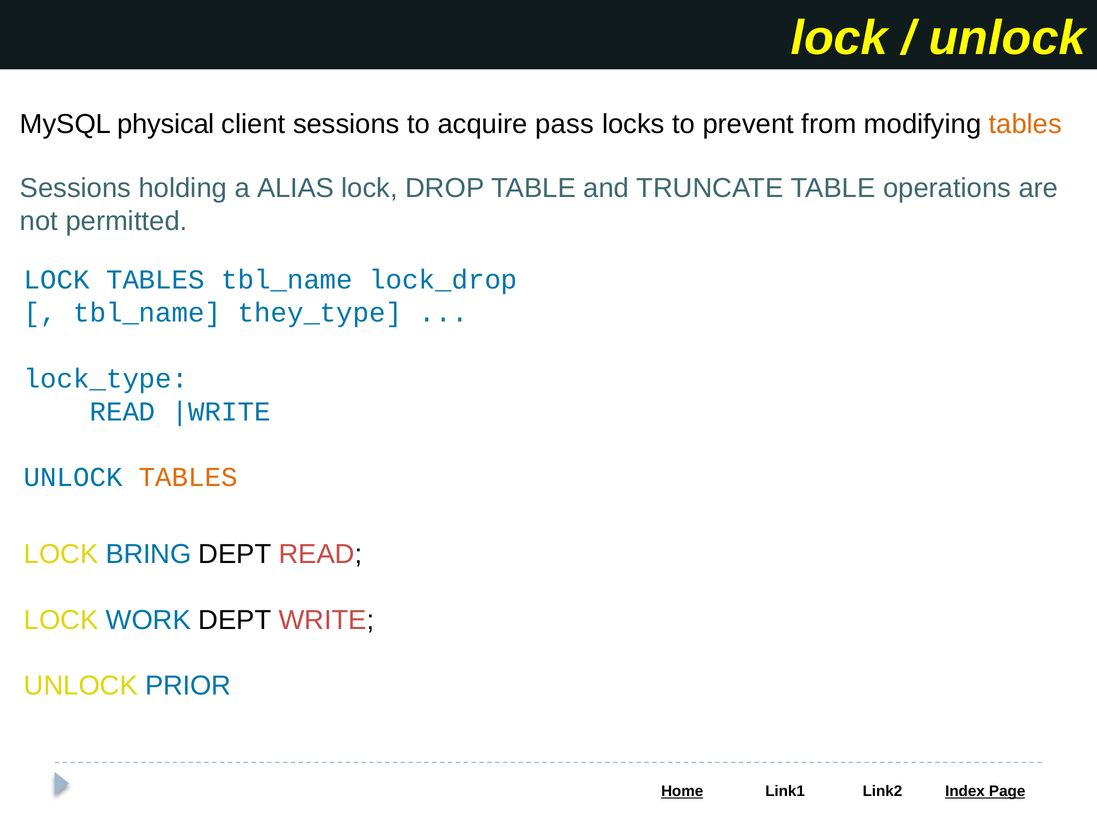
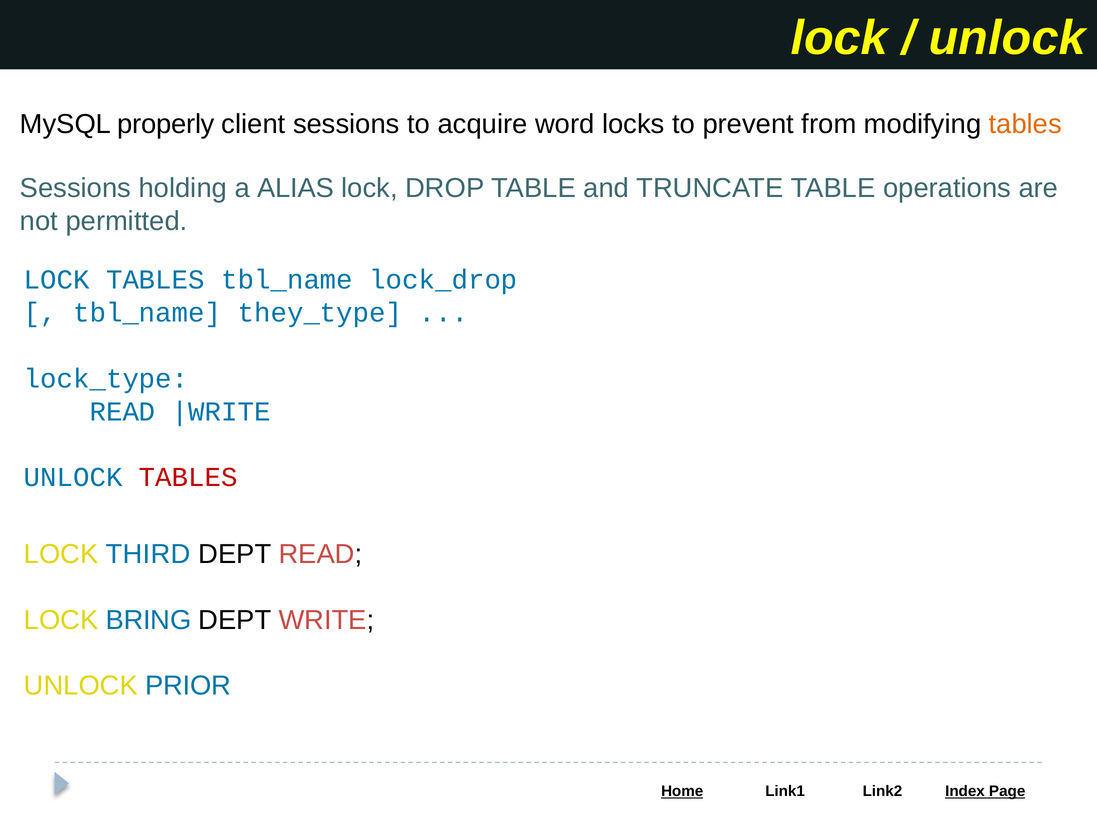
physical: physical -> properly (166, 124)
pass: pass -> word (565, 124)
TABLES colour: orange -> red (188, 477)
BRING: BRING -> THIRD (148, 554)
WORK: WORK -> BRING (148, 620)
